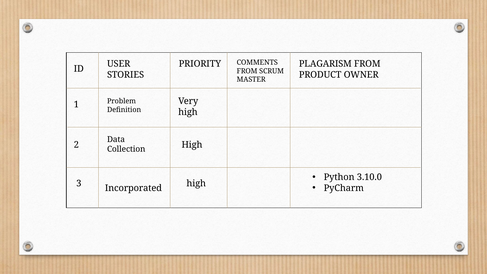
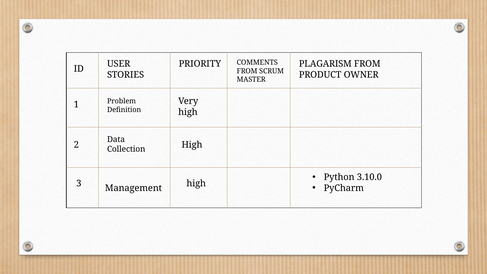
Incorporated: Incorporated -> Management (133, 188)
